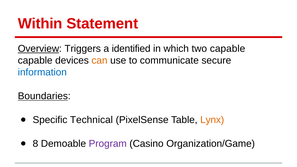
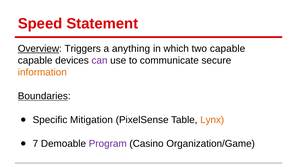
Within: Within -> Speed (40, 24)
identified: identified -> anything (131, 49)
can colour: orange -> purple (99, 60)
information colour: blue -> orange (42, 72)
Technical: Technical -> Mitigation (91, 120)
8: 8 -> 7 (35, 144)
